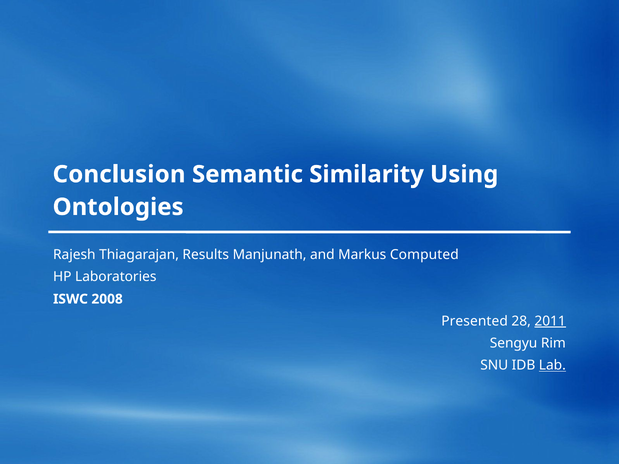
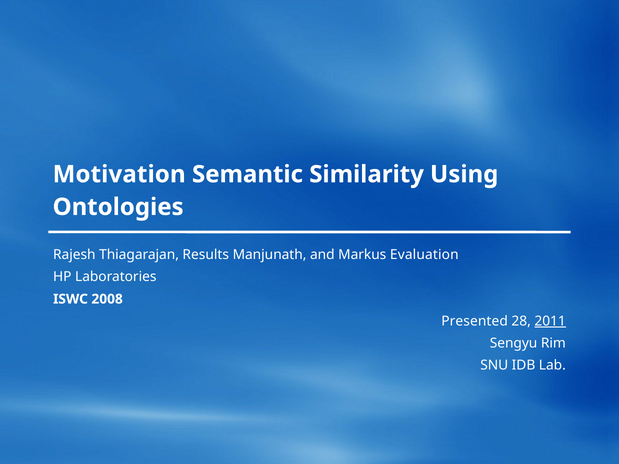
Conclusion: Conclusion -> Motivation (119, 174)
Computed: Computed -> Evaluation (424, 255)
Lab underline: present -> none (552, 366)
